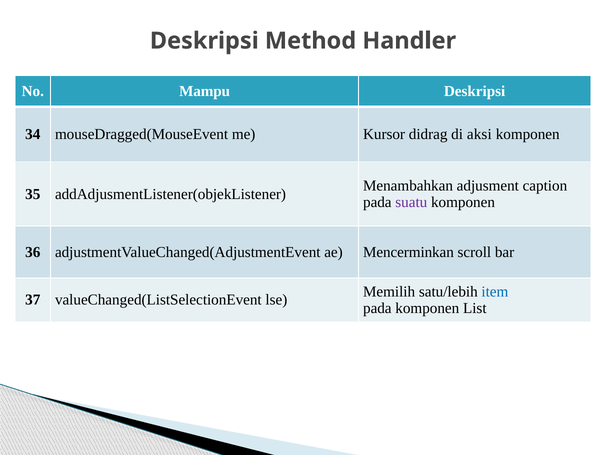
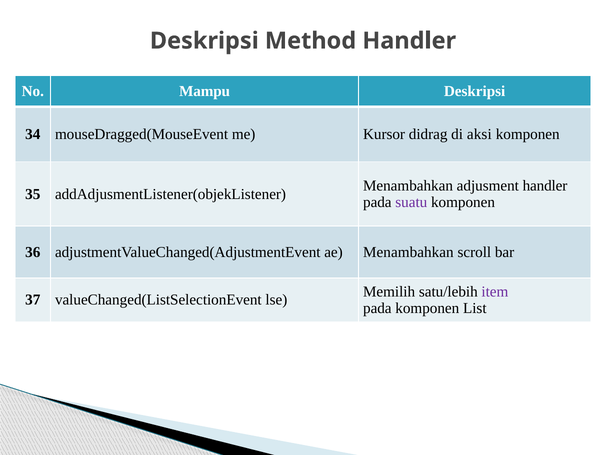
adjusment caption: caption -> handler (545, 185)
ae Mencerminkan: Mencerminkan -> Menambahkan (408, 252)
item colour: blue -> purple (495, 291)
